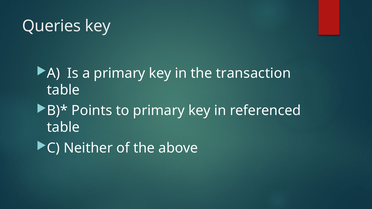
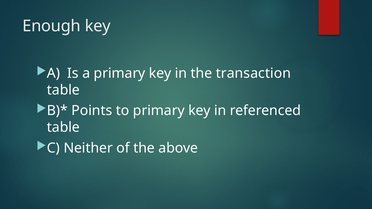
Queries: Queries -> Enough (52, 26)
